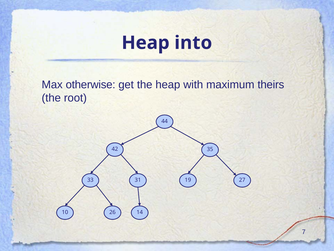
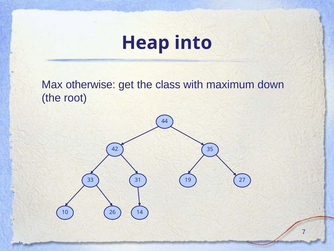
the heap: heap -> class (168, 84)
theirs: theirs -> down (271, 84)
